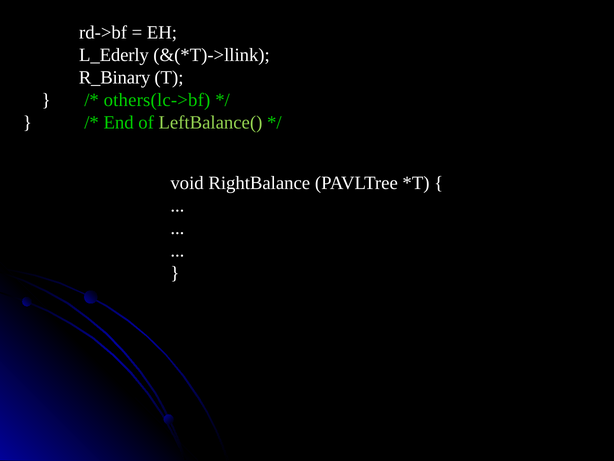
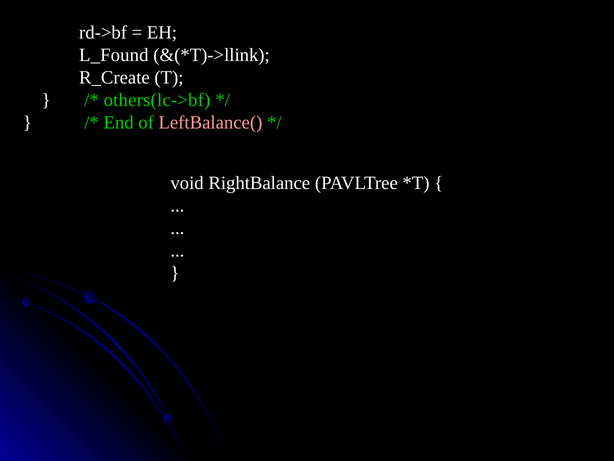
L_Ederly: L_Ederly -> L_Found (114, 55)
R_Binary: R_Binary -> R_Create (114, 77)
LeftBalance( colour: light green -> pink (210, 122)
